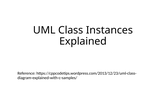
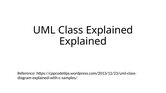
Class Instances: Instances -> Explained (109, 30)
